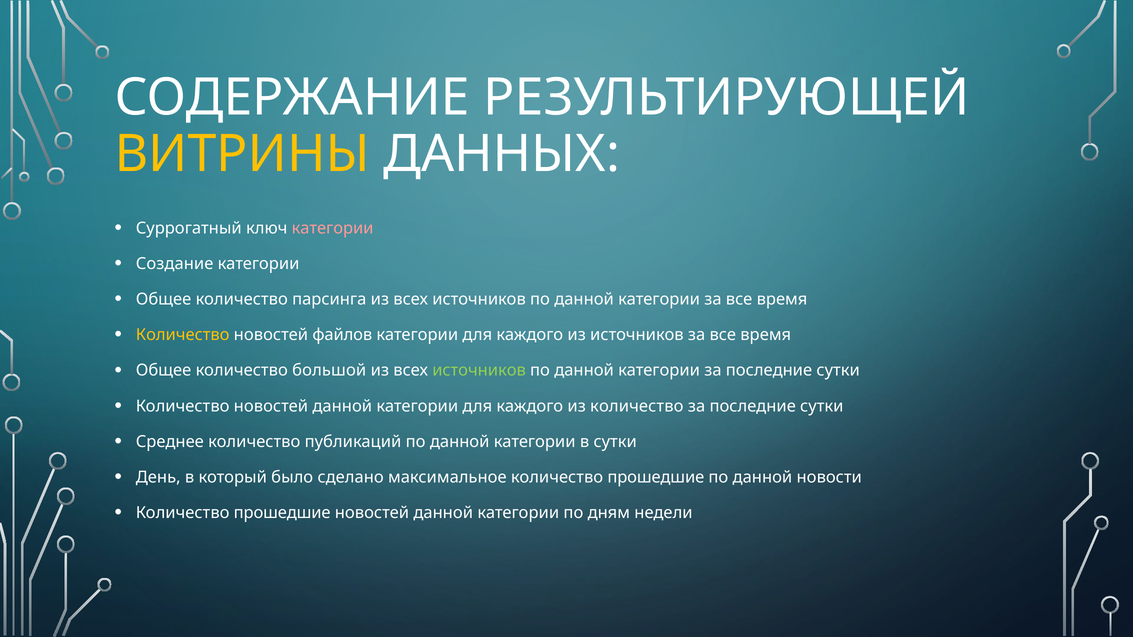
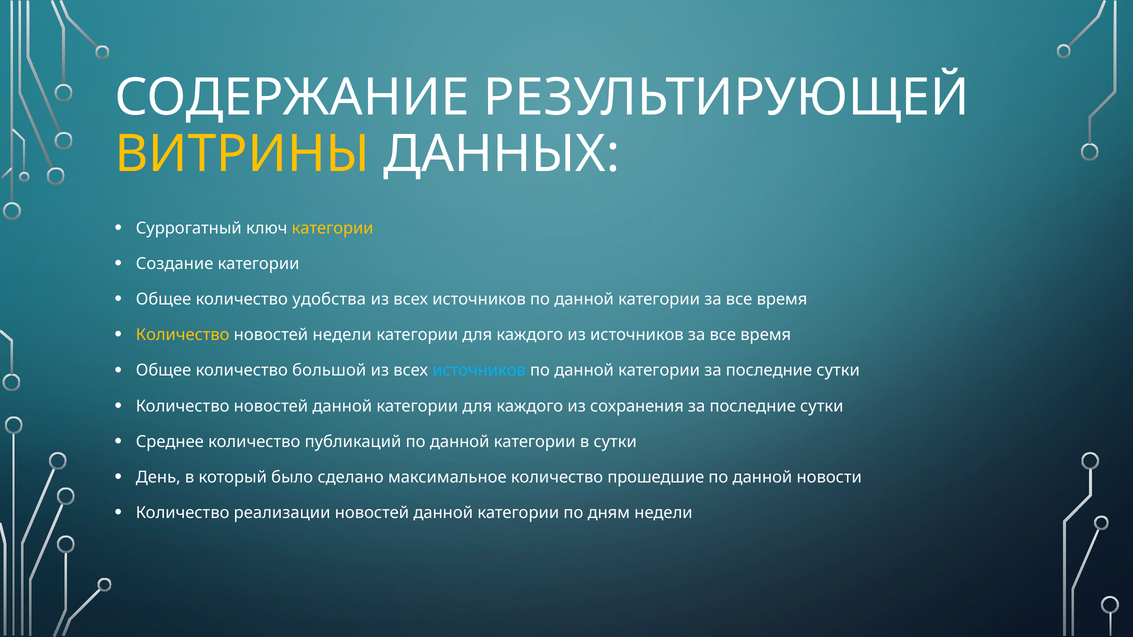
категории colour: pink -> yellow (333, 228)
парсинга: парсинга -> удобства (329, 300)
новостей файлов: файлов -> недели (342, 335)
источников colour: light green -> light blue (479, 371)
из количество: количество -> сохранения (637, 406)
прошедшие: прошедшие -> реализации (282, 513)
